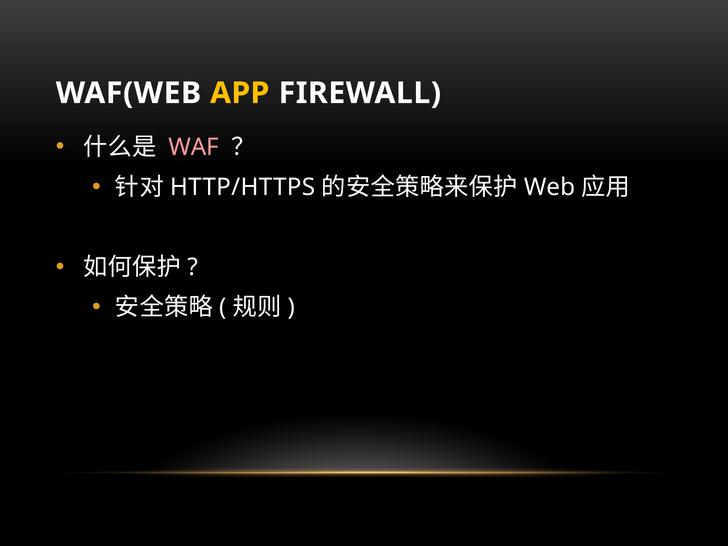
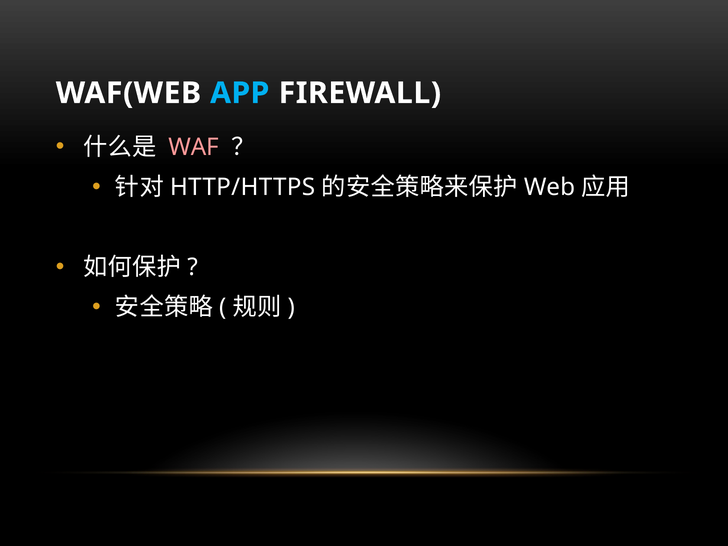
APP colour: yellow -> light blue (240, 93)
